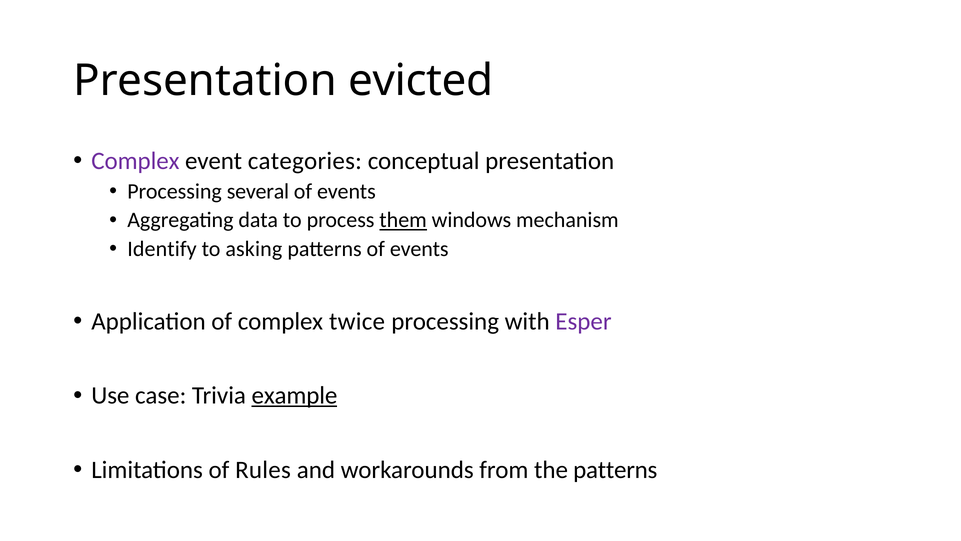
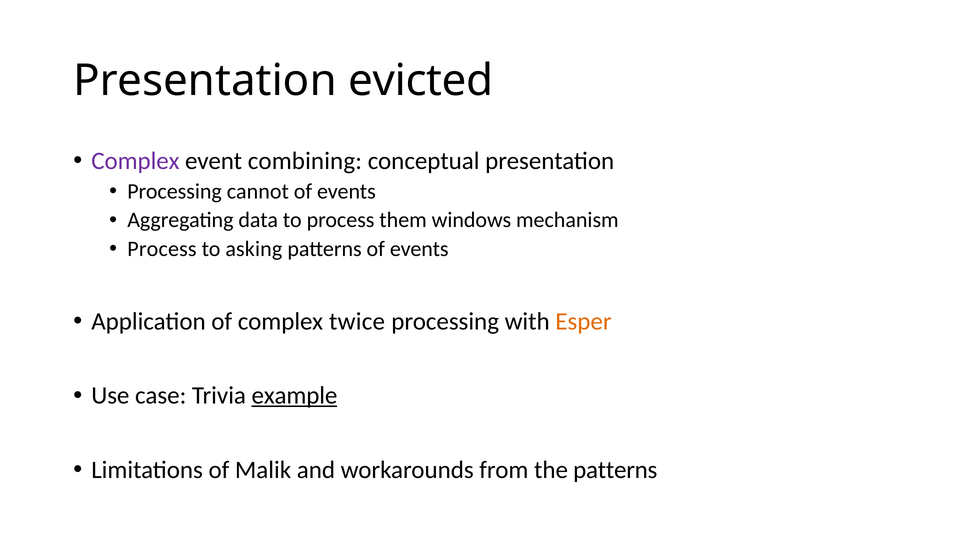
categories: categories -> combining (305, 161)
several: several -> cannot (258, 191)
them underline: present -> none (403, 220)
Identify: Identify -> Process (162, 249)
Esper colour: purple -> orange (583, 321)
Rules: Rules -> Malik (263, 469)
